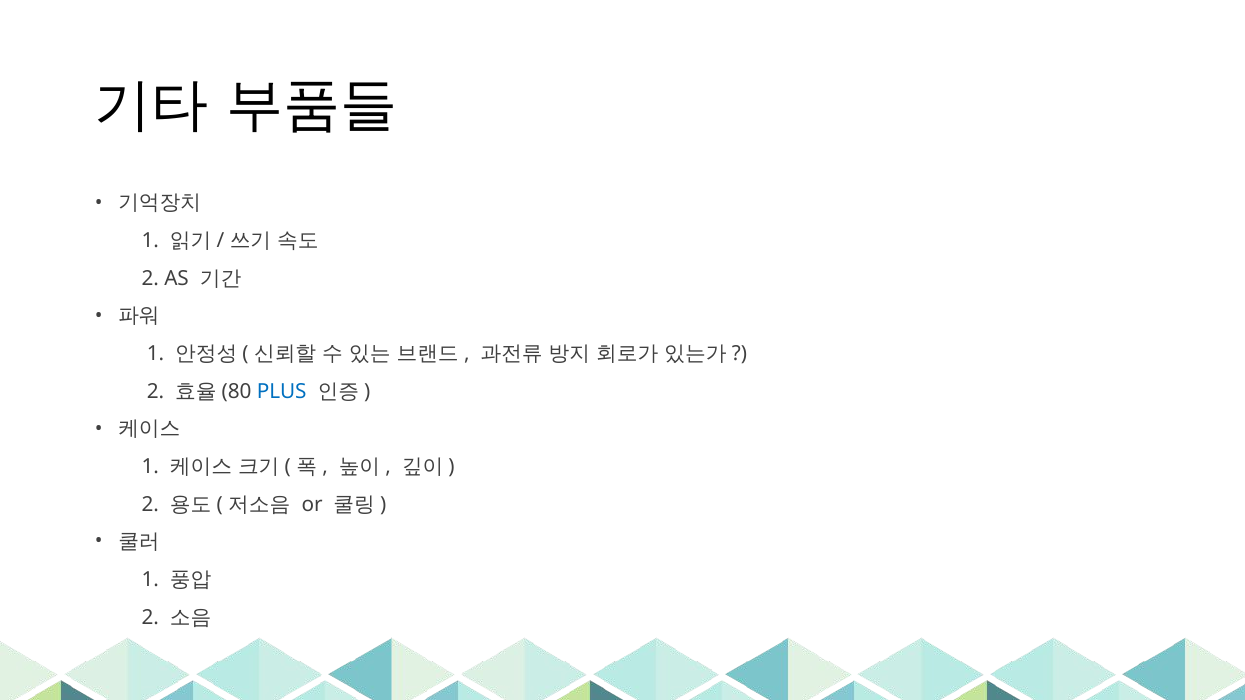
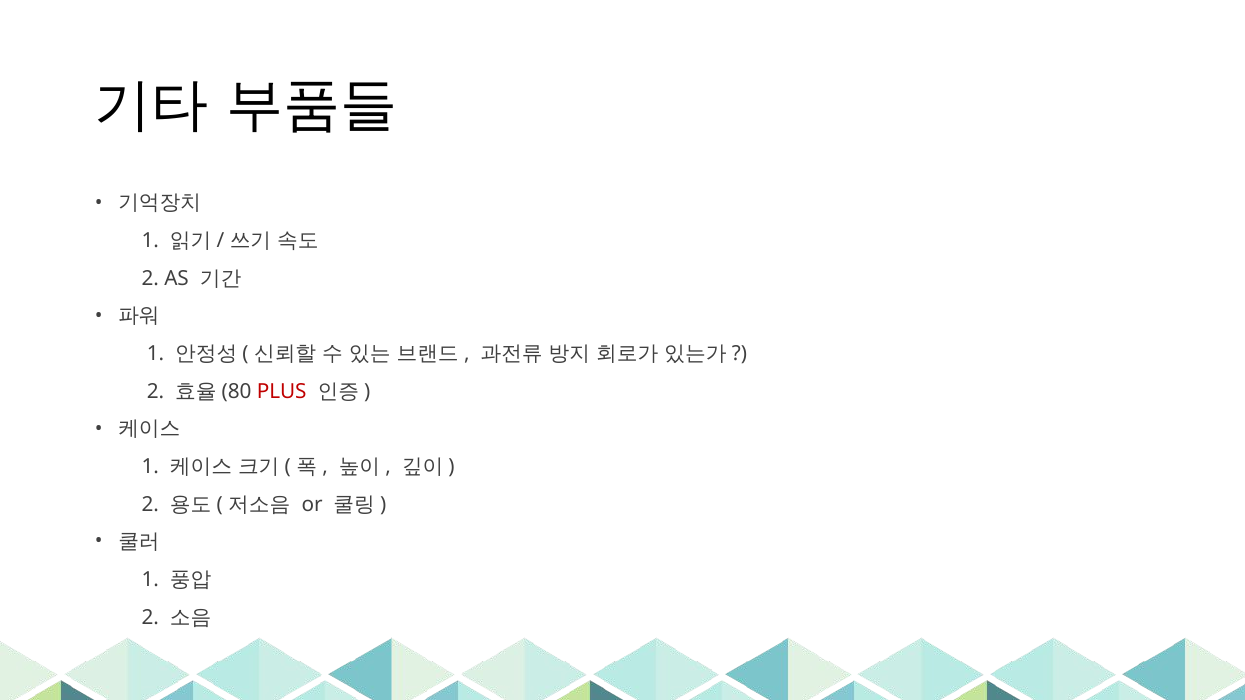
PLUS colour: blue -> red (282, 392)
